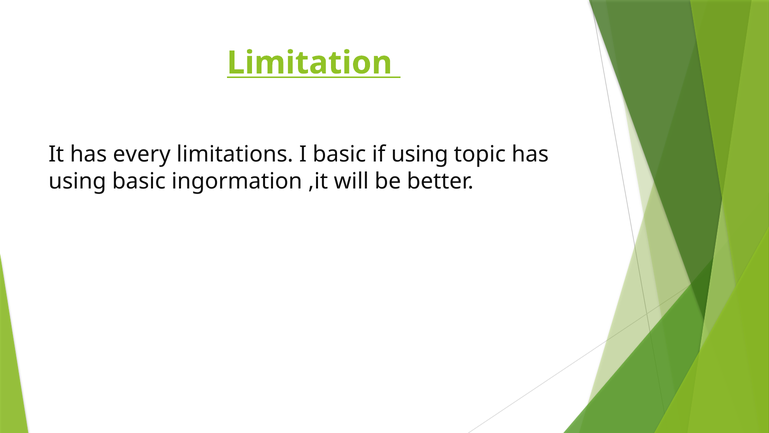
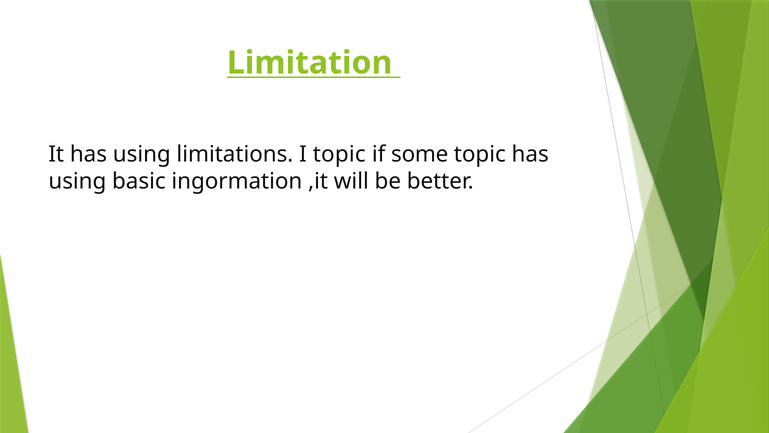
It has every: every -> using (142, 154)
I basic: basic -> topic (339, 154)
if using: using -> some (420, 154)
